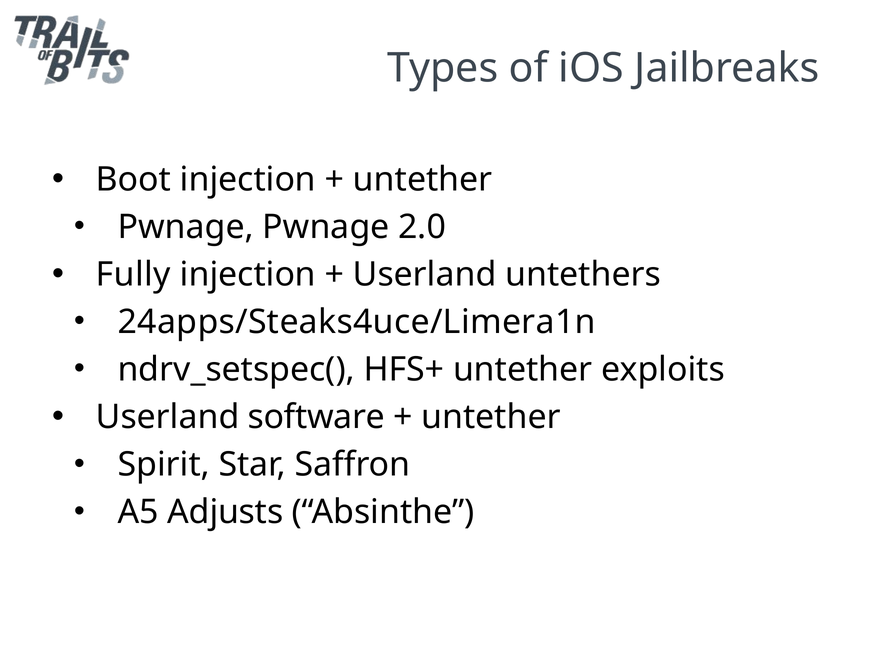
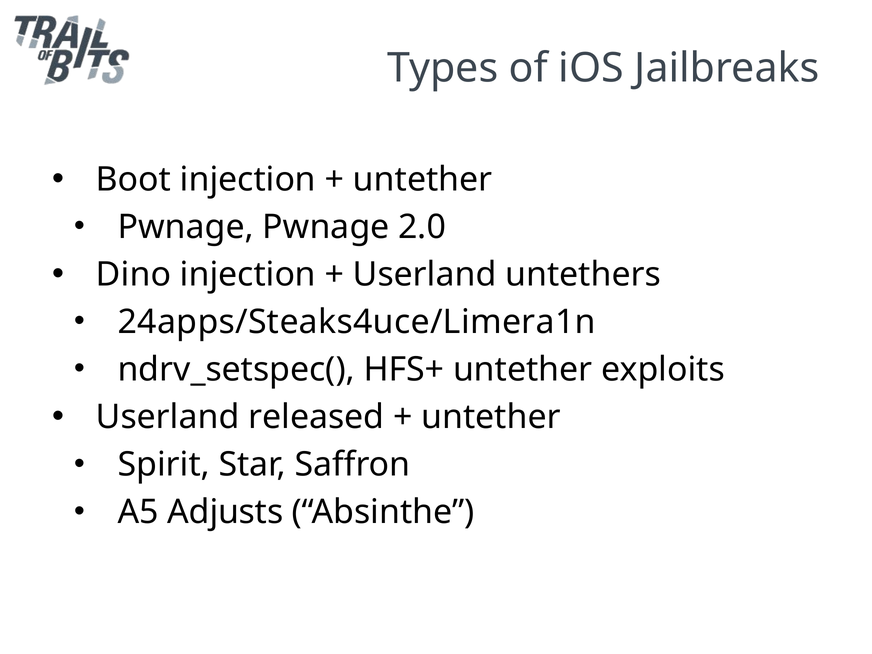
Fully: Fully -> Dino (133, 275)
software: software -> released (316, 417)
